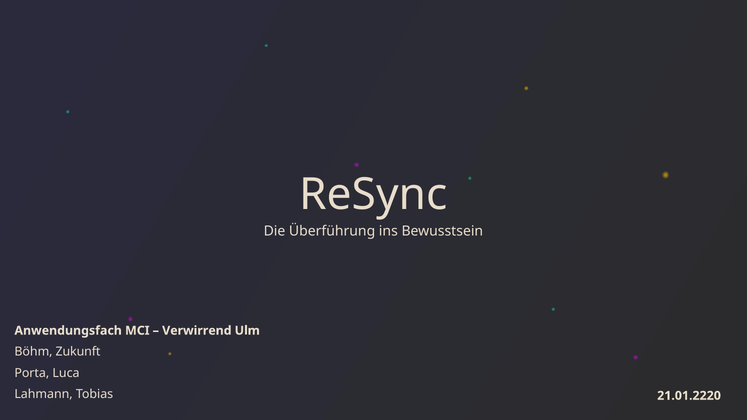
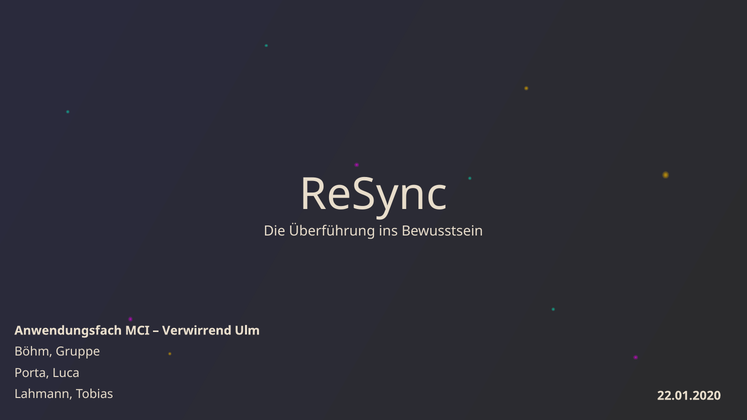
Zukunft: Zukunft -> Gruppe (78, 352)
21.01.2220: 21.01.2220 -> 22.01.2020 (689, 396)
